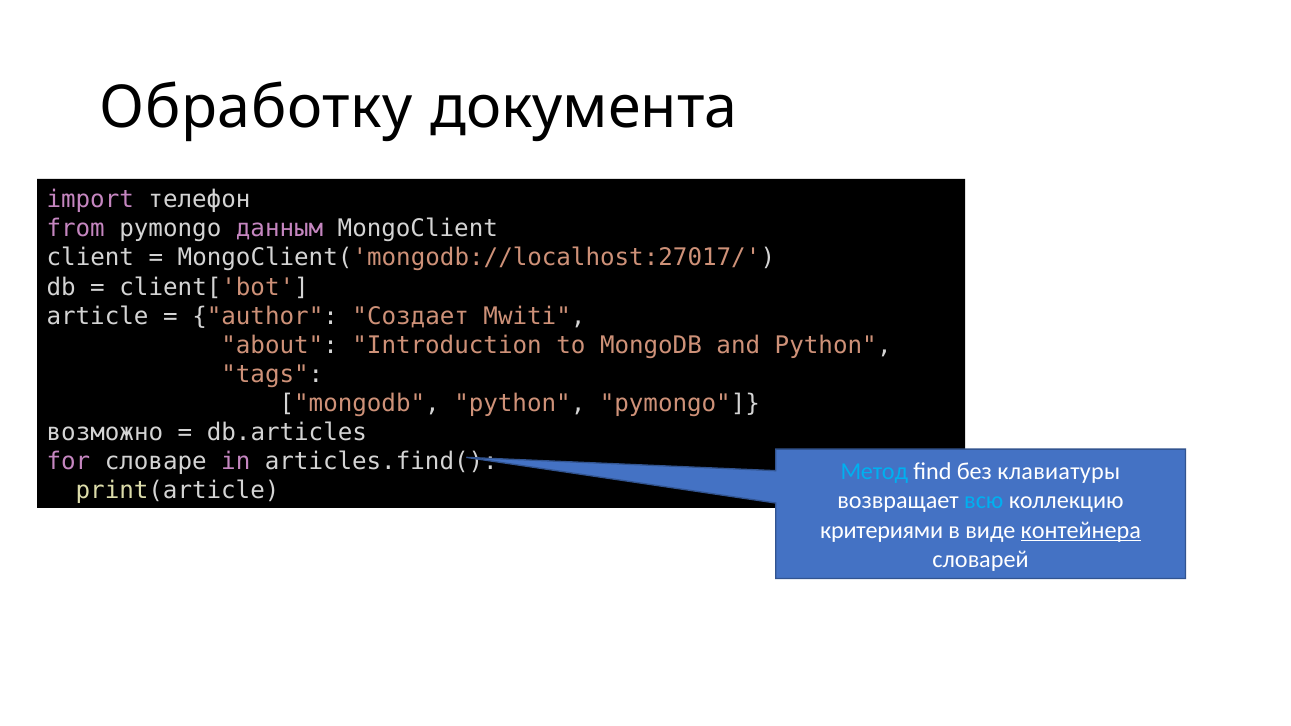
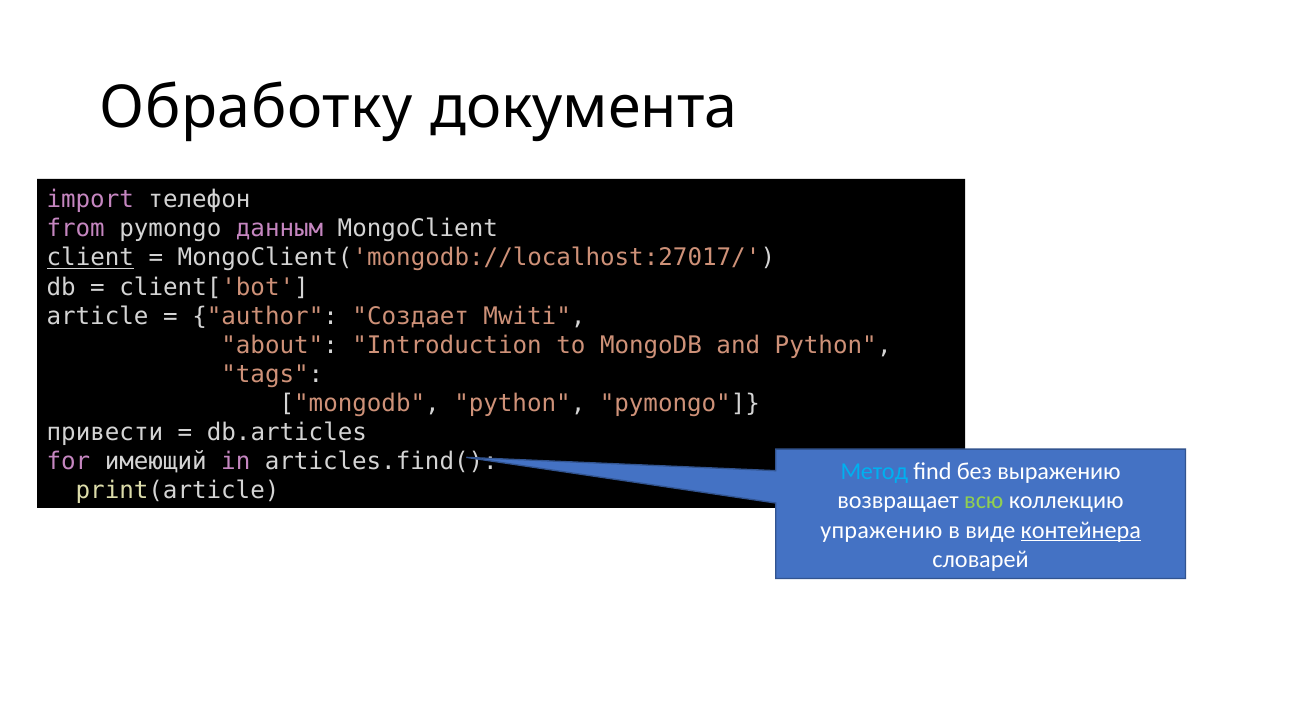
client underline: none -> present (90, 258)
возможно: возможно -> привести (105, 432)
словаре: словаре -> имеющий (156, 461)
клавиатуры: клавиатуры -> выражению (1059, 472)
всю colour: light blue -> light green (984, 501)
критериями: критериями -> упражению (881, 530)
